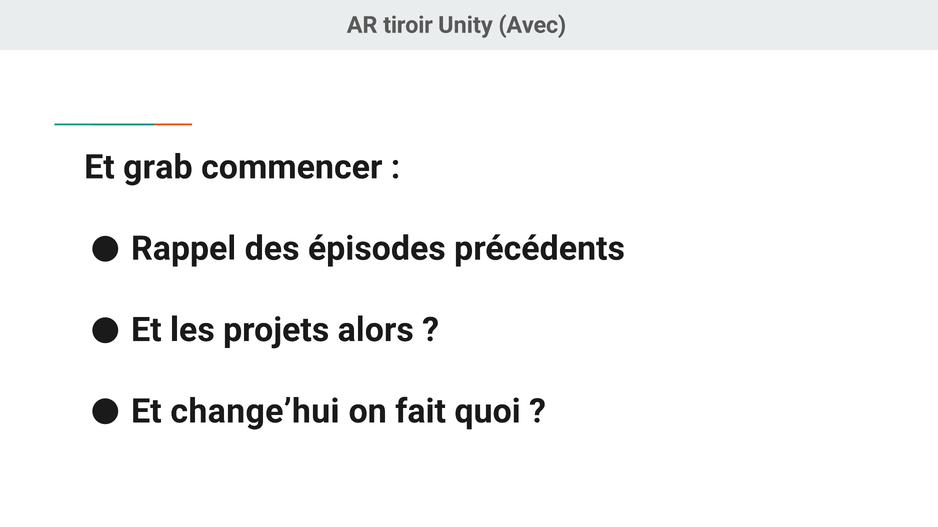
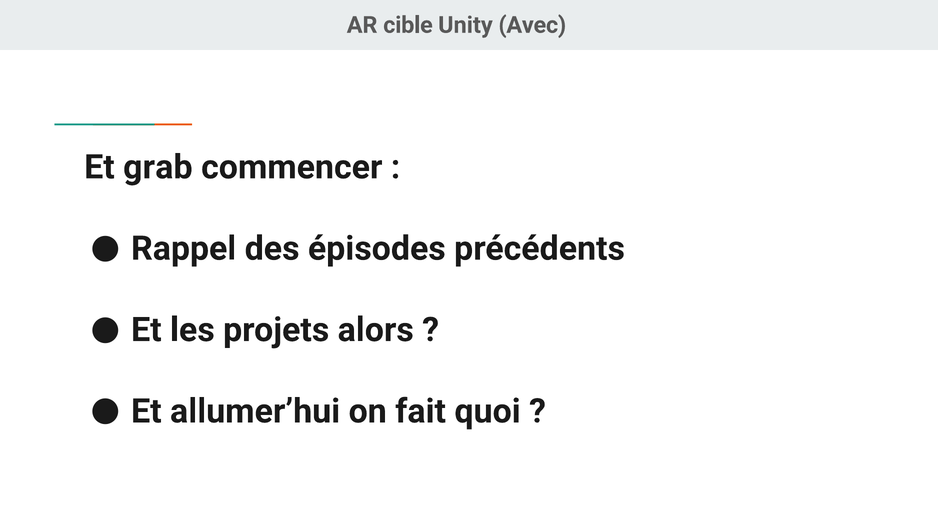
tiroir: tiroir -> cible (408, 25)
change’hui: change’hui -> allumer’hui (255, 412)
